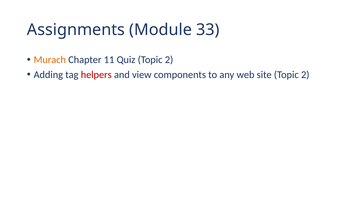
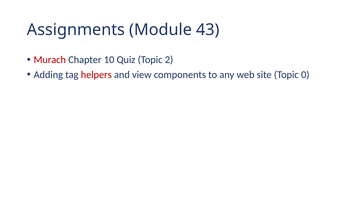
33: 33 -> 43 (208, 30)
Murach colour: orange -> red (50, 60)
11: 11 -> 10 (109, 60)
site Topic 2: 2 -> 0 (305, 75)
